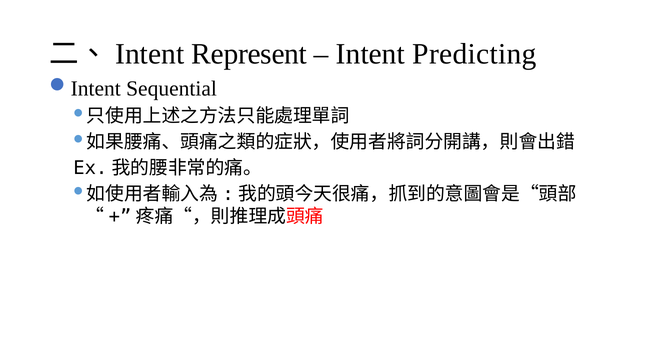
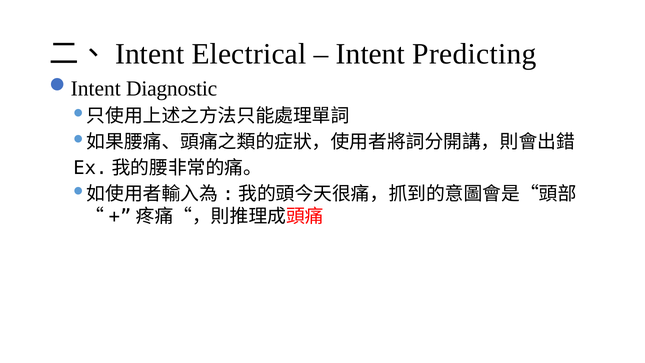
Represent: Represent -> Electrical (249, 54)
Sequential: Sequential -> Diagnostic (172, 88)
